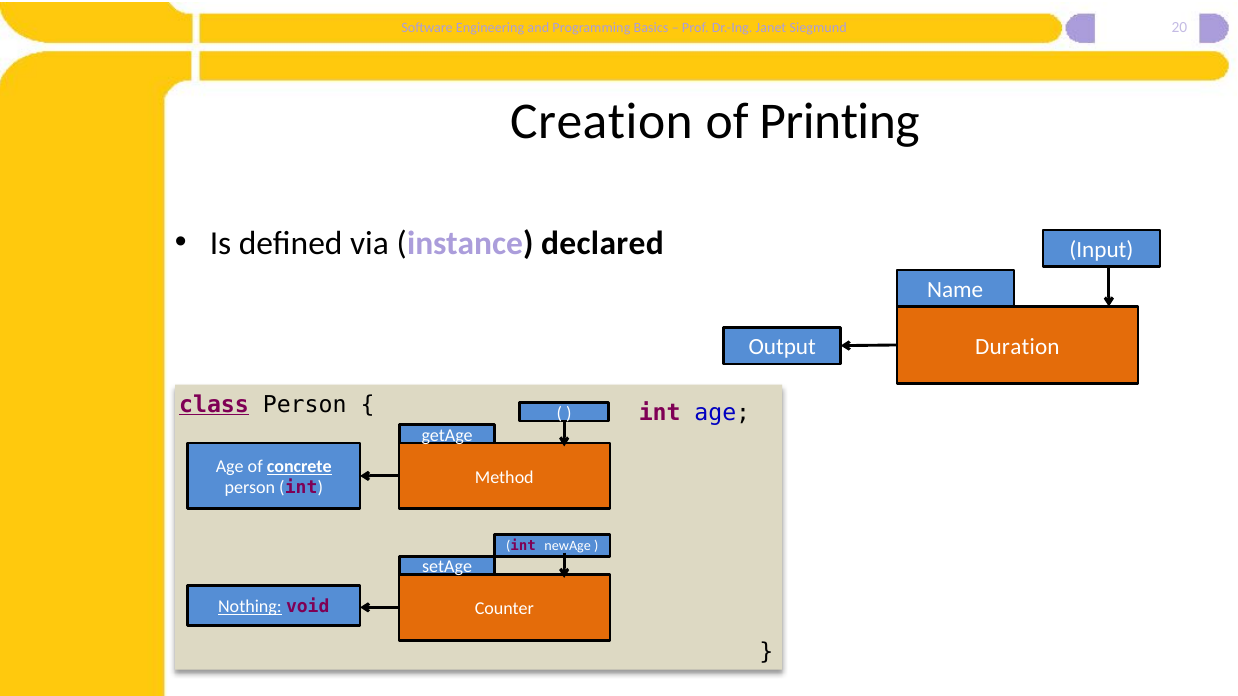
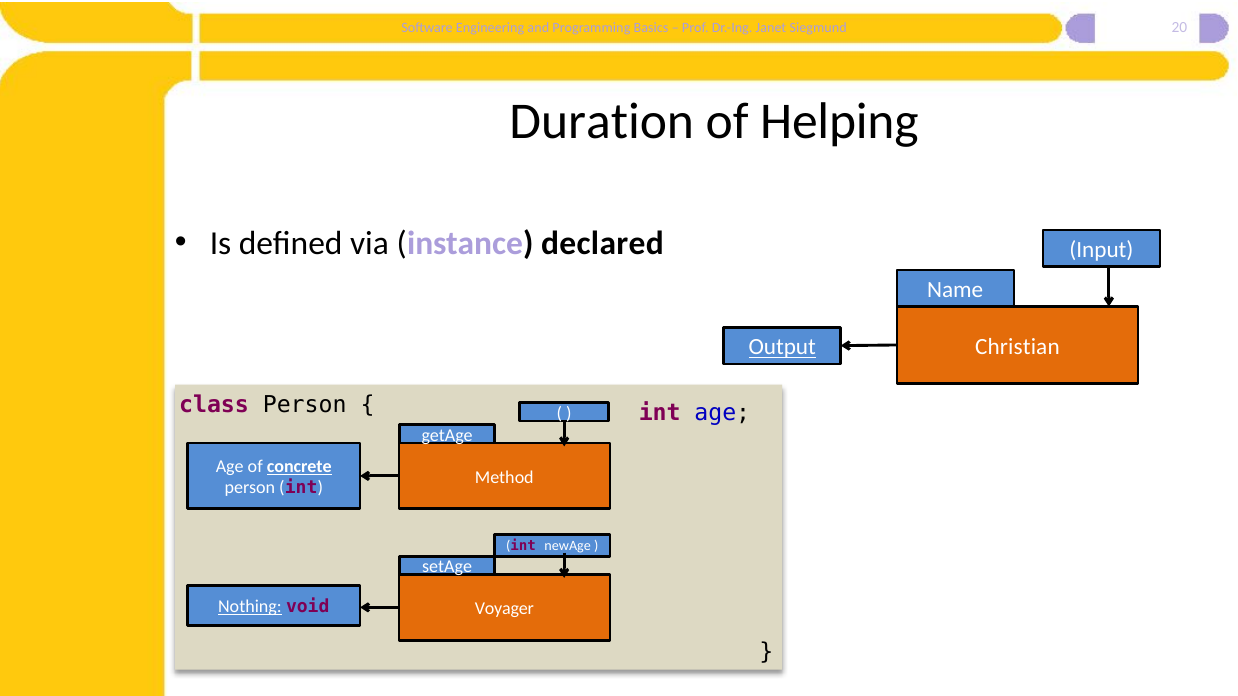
Creation: Creation -> Duration (602, 121)
Printing: Printing -> Helping (839, 121)
Duration: Duration -> Christian (1017, 347)
Output underline: none -> present (782, 347)
class underline: present -> none (214, 405)
Counter: Counter -> Voyager (504, 609)
